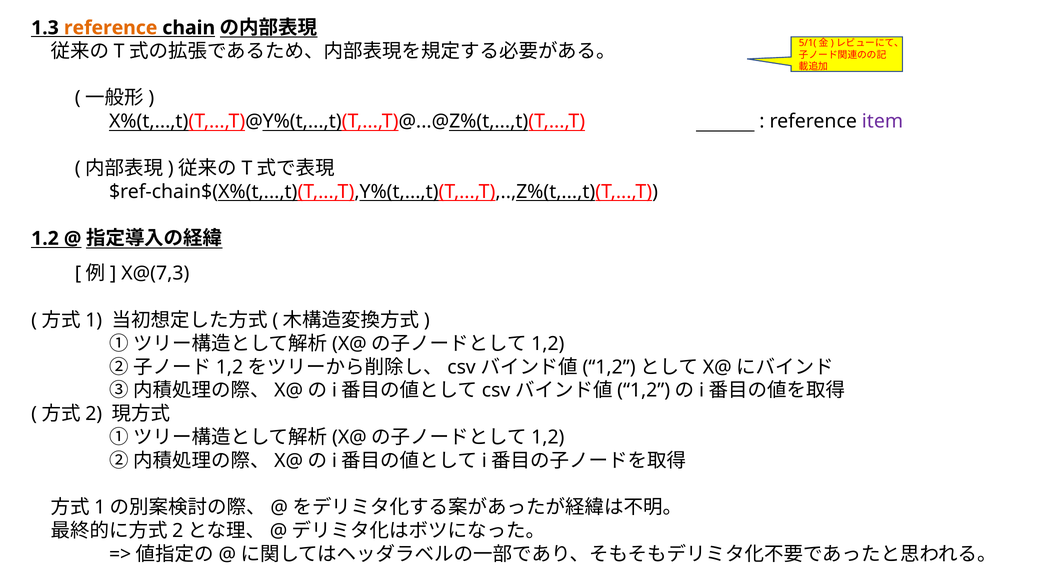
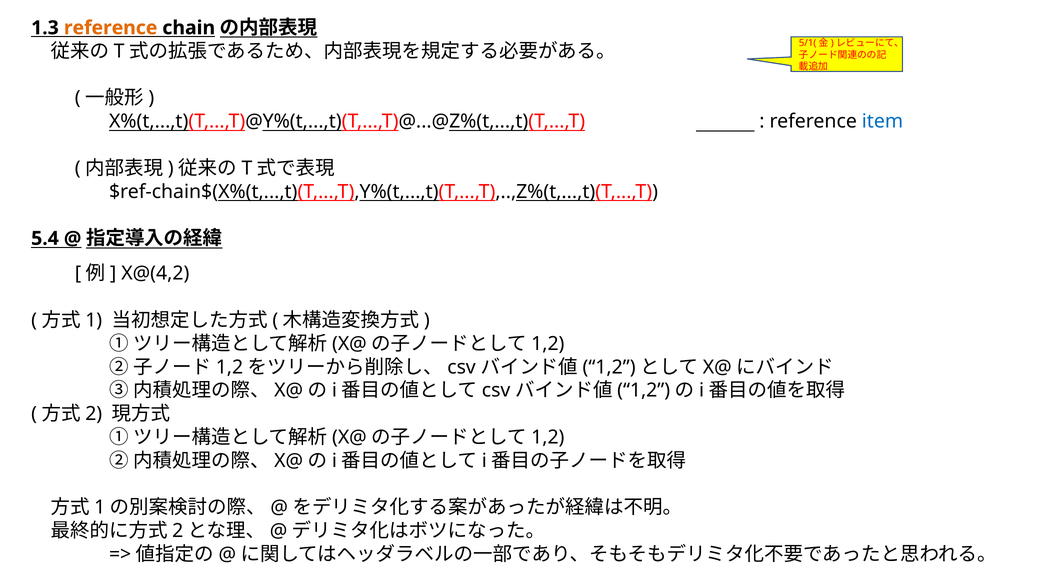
item colour: purple -> blue (882, 121)
1.2: 1.2 -> 5.4 (45, 238)
X@(7,3: X@(7,3 -> X@(4,2 (155, 273)
